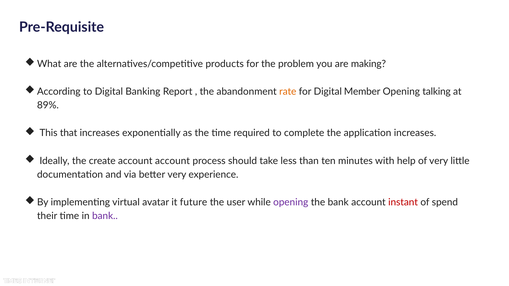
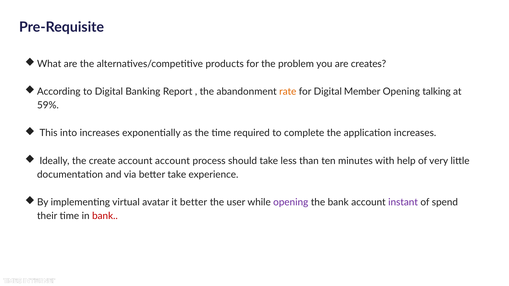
making: making -> creates (368, 64)
89%: 89% -> 59% (48, 105)
that: that -> into (69, 133)
better very: very -> take (177, 175)
it future: future -> better (194, 202)
instant colour: red -> purple (403, 202)
bank colour: purple -> red (105, 216)
